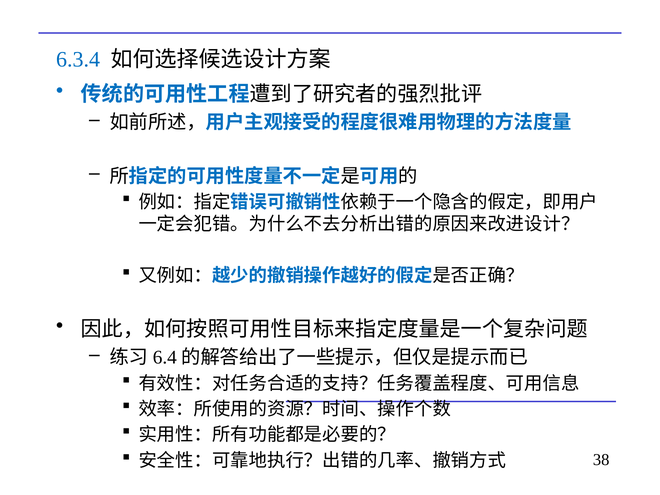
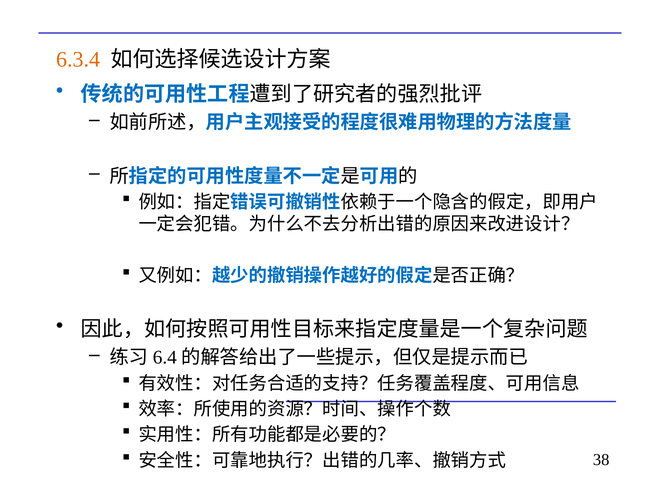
6.3.4 colour: blue -> orange (78, 59)
